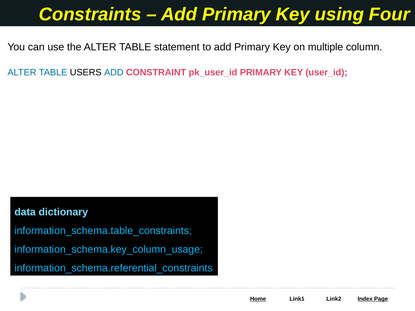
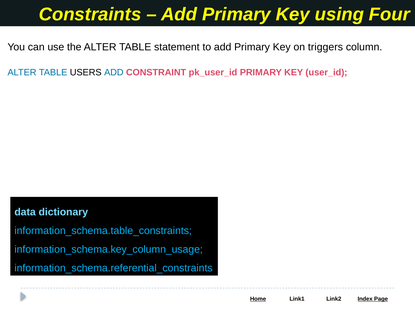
multiple: multiple -> triggers (325, 47)
